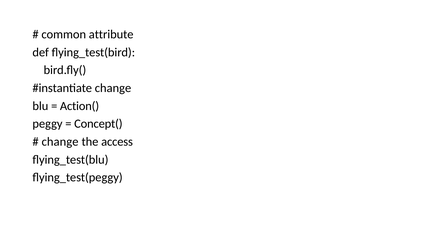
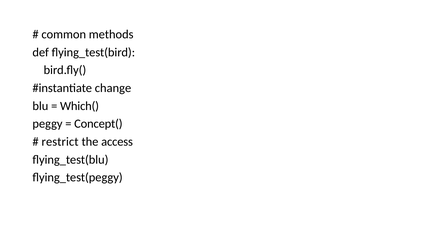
attribute: attribute -> methods (111, 34)
Action(: Action( -> Which( (80, 106)
change: change -> restrict (60, 141)
